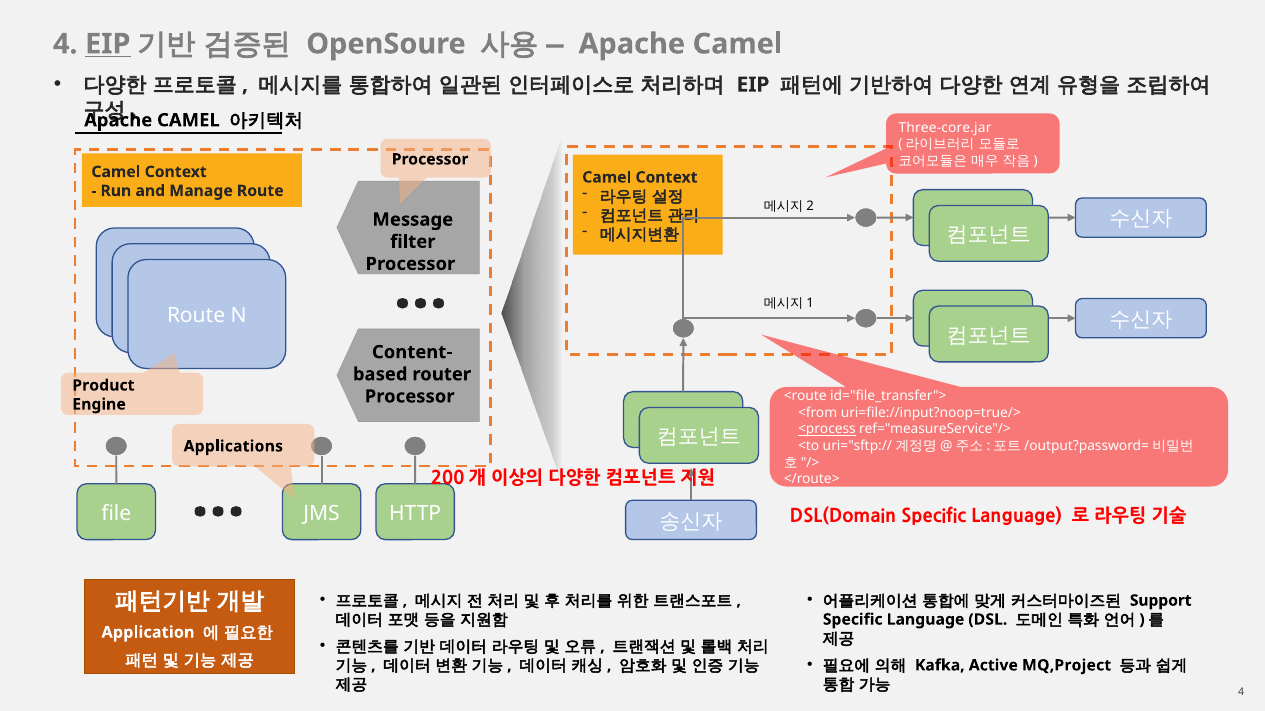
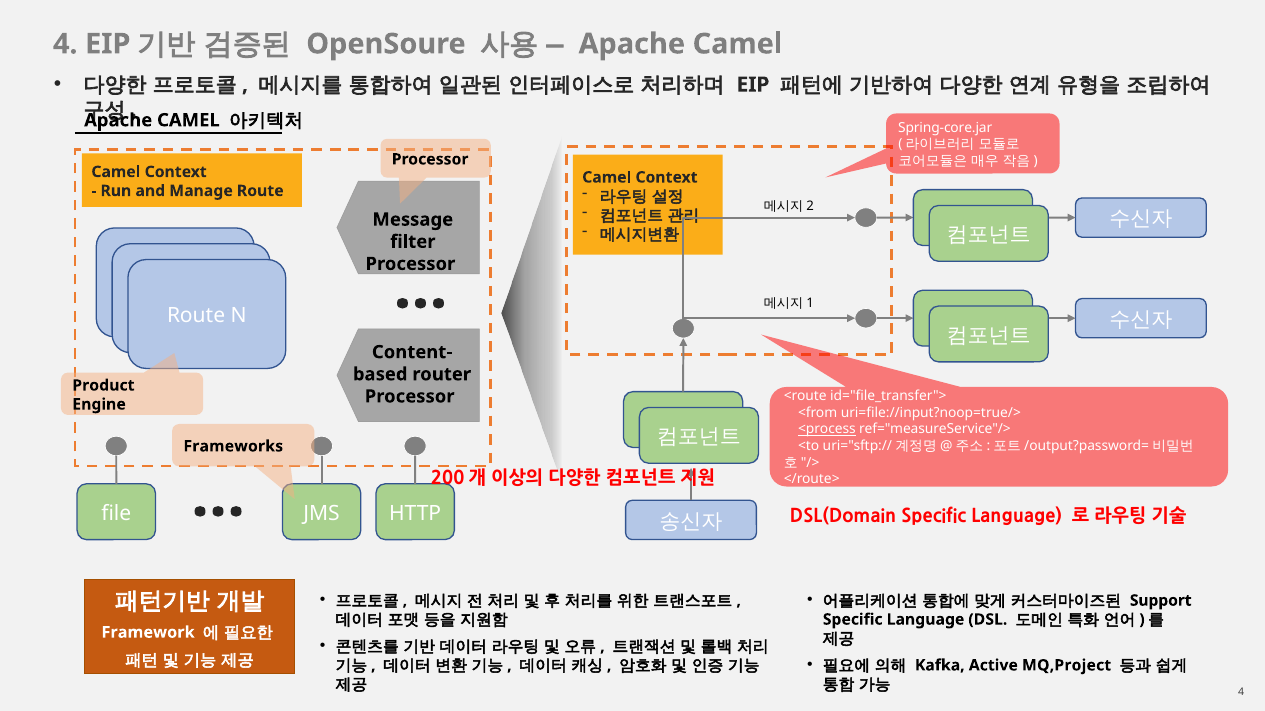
EIP underline: present -> none (108, 44)
Three-core.jar: Three-core.jar -> Spring-core.jar (945, 128)
Applications: Applications -> Frameworks (233, 447)
Application: Application -> Framework (148, 633)
